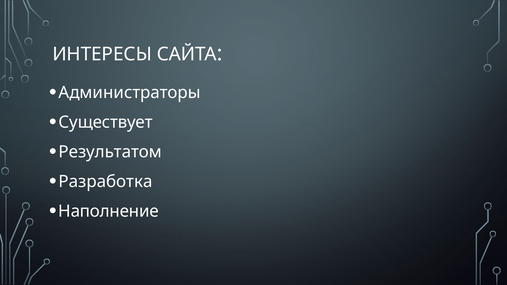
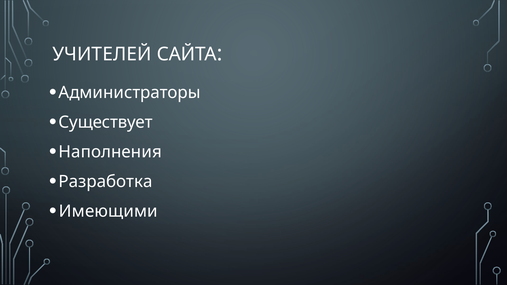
ИНТЕРЕСЫ: ИНТЕРЕСЫ -> УЧИТЕЛЕЙ (102, 54)
Результатом: Результатом -> Наполнения (110, 152)
Наполнение: Наполнение -> Имеющими (108, 211)
